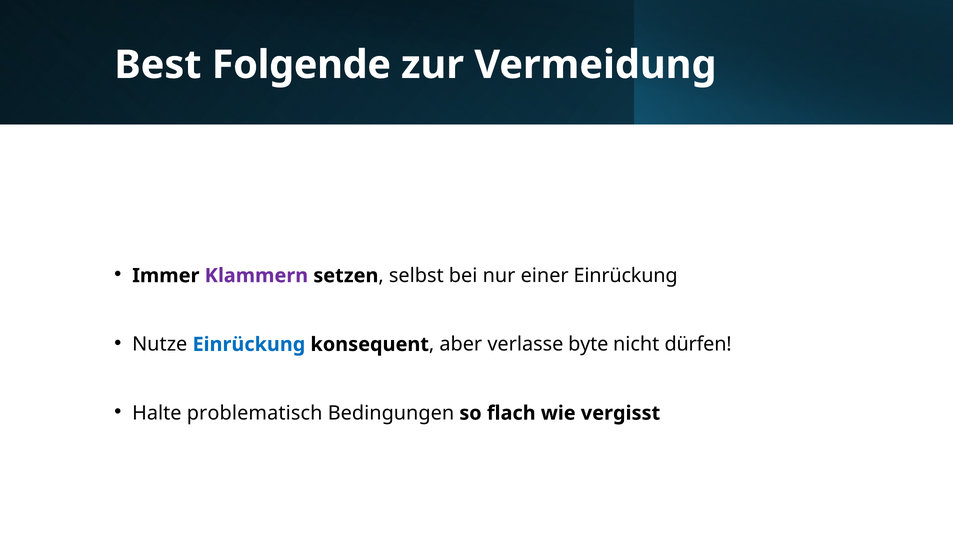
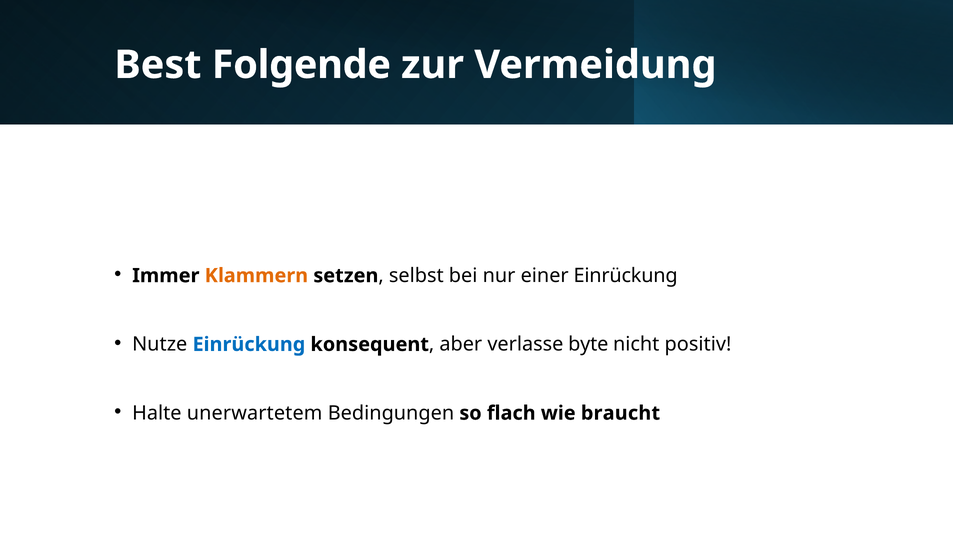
Klammern colour: purple -> orange (256, 276)
dürfen: dürfen -> positiv (698, 344)
problematisch: problematisch -> unerwartetem (255, 413)
vergisst: vergisst -> braucht (620, 413)
